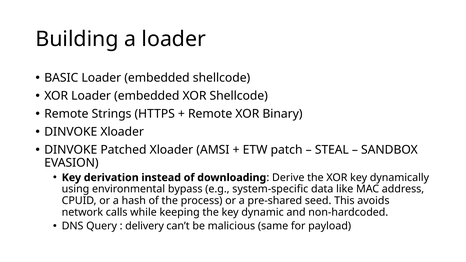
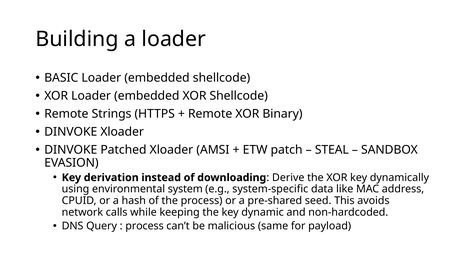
bypass: bypass -> system (185, 189)
delivery: delivery -> process (145, 226)
